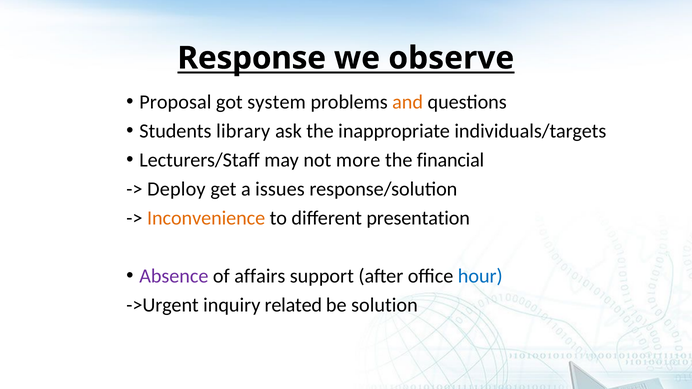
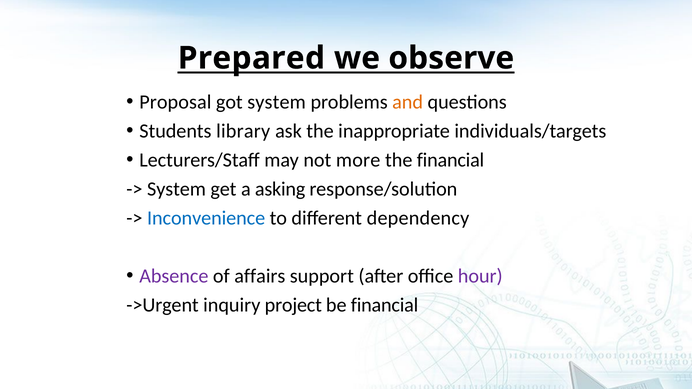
Response: Response -> Prepared (251, 58)
Deploy: Deploy -> System (177, 189)
issues: issues -> asking (280, 189)
Inconvenience colour: orange -> blue (206, 218)
presentation: presentation -> dependency (418, 218)
hour colour: blue -> purple (480, 276)
related: related -> project (293, 305)
be solution: solution -> financial (385, 305)
